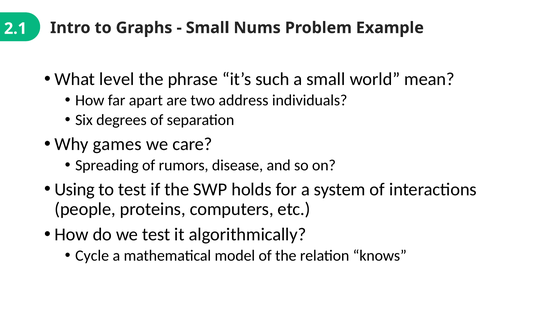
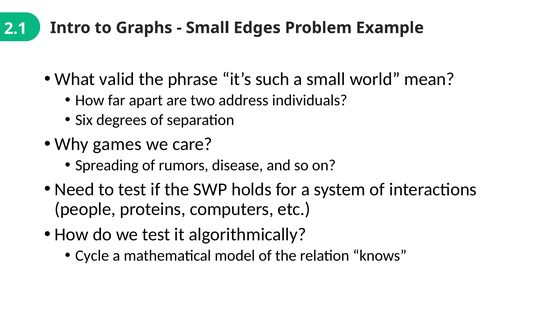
Nums: Nums -> Edges (257, 28)
level: level -> valid (117, 79)
Using: Using -> Need (74, 190)
